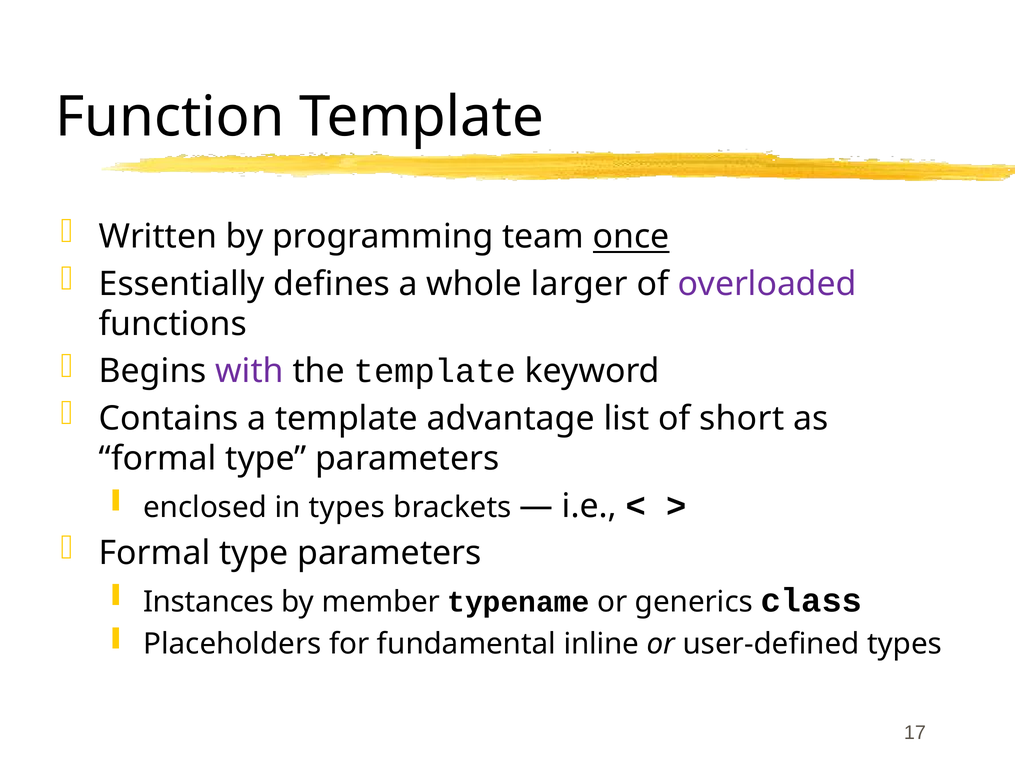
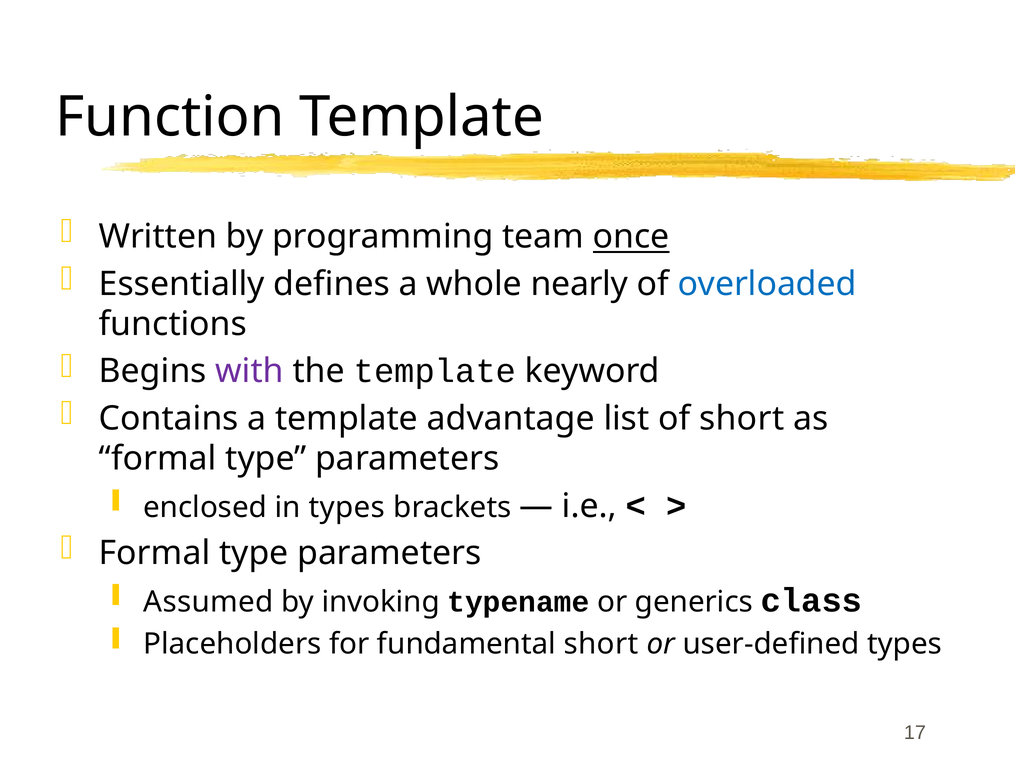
larger: larger -> nearly (580, 284)
overloaded colour: purple -> blue (767, 284)
Instances: Instances -> Assumed (208, 602)
member: member -> invoking (381, 602)
fundamental inline: inline -> short (601, 644)
